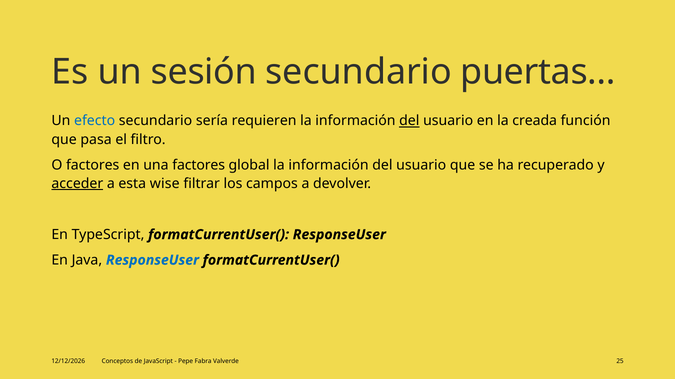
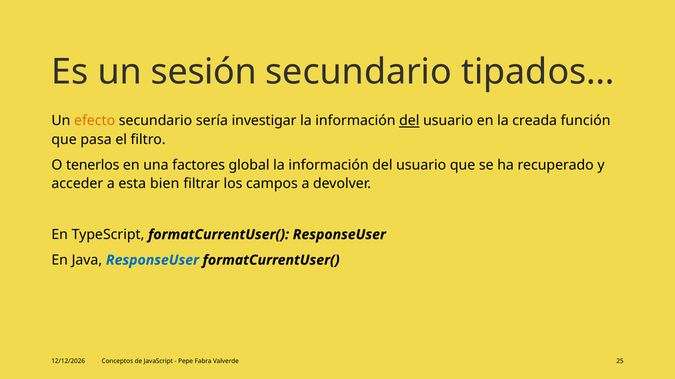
puertas…: puertas… -> tipados… (538, 72)
efecto colour: blue -> orange (95, 121)
requieren: requieren -> investigar (264, 121)
O factores: factores -> tenerlos (93, 165)
acceder underline: present -> none (77, 184)
wise: wise -> bien (165, 184)
